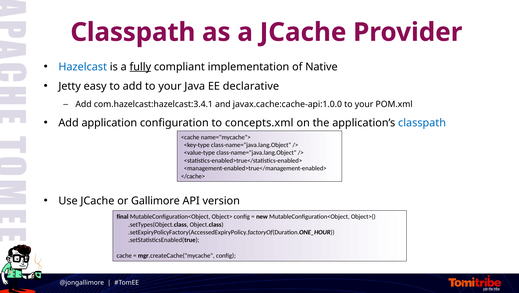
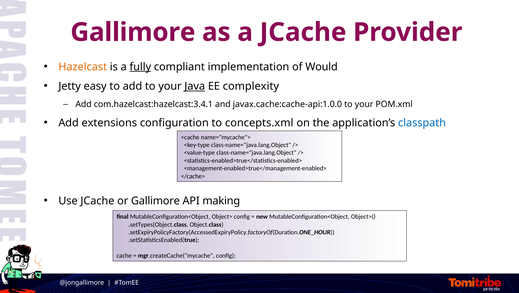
Classpath: Classpath -> Gallimore (133, 32)
Hazelcast colour: blue -> orange (83, 67)
Native: Native -> Would (321, 67)
Java underline: none -> present (195, 86)
declarative: declarative -> complexity (251, 86)
application: application -> extensions (109, 123)
version: version -> making (221, 201)
